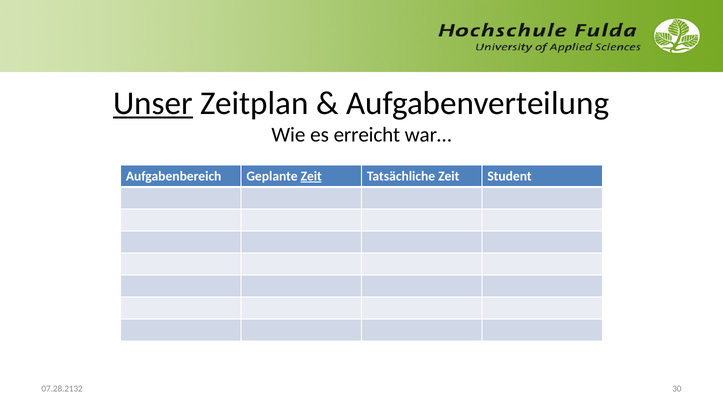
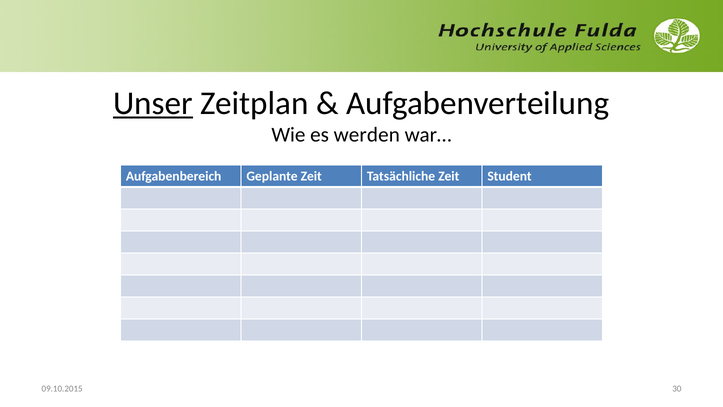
erreicht: erreicht -> werden (367, 135)
Zeit underline: present -> none (311, 176)
07.28.2132: 07.28.2132 -> 09.10.2015 (62, 388)
